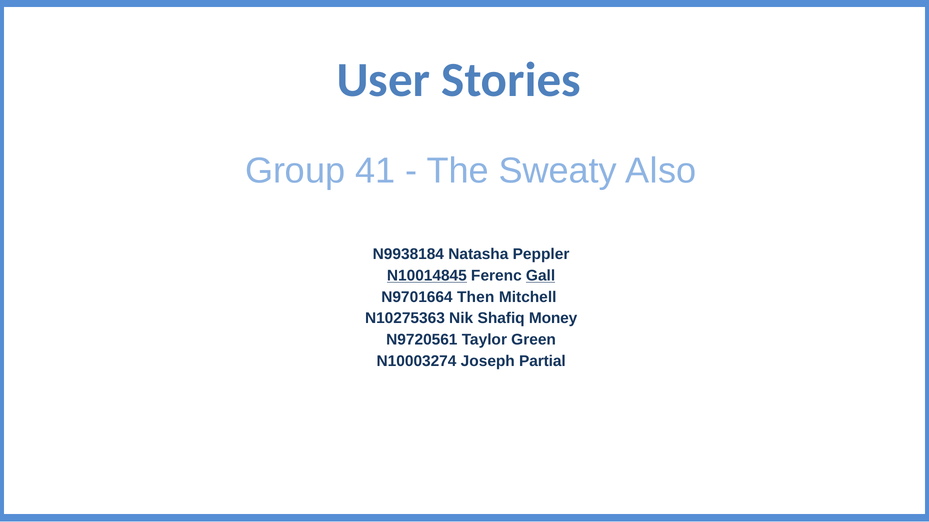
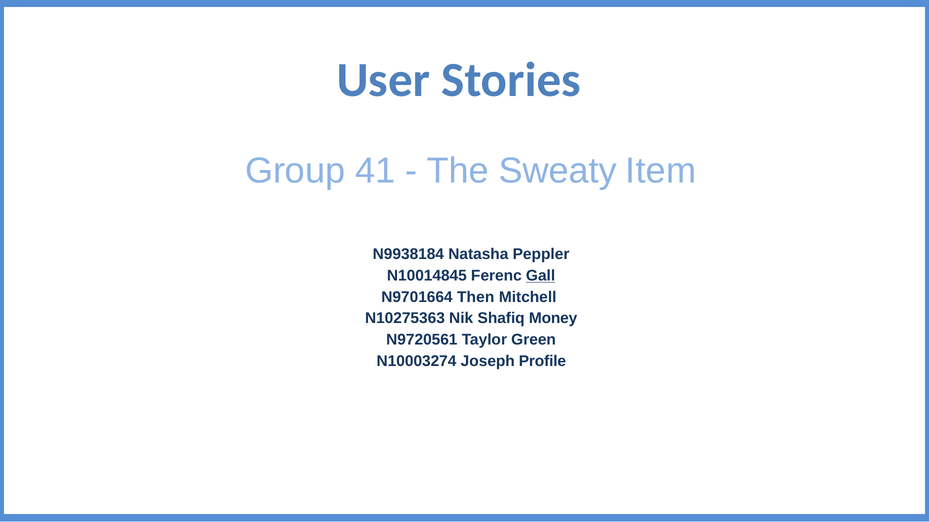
Also: Also -> Item (661, 171)
N10014845 underline: present -> none (427, 276)
Partial: Partial -> Profile (542, 361)
